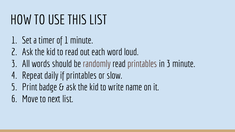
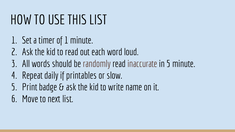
read printables: printables -> inaccurate (142, 64)
in 3: 3 -> 5 (169, 64)
